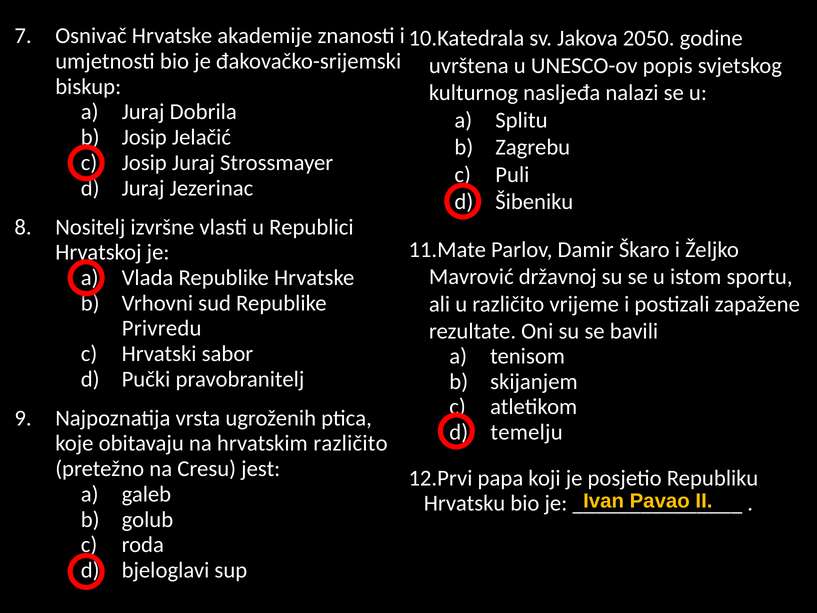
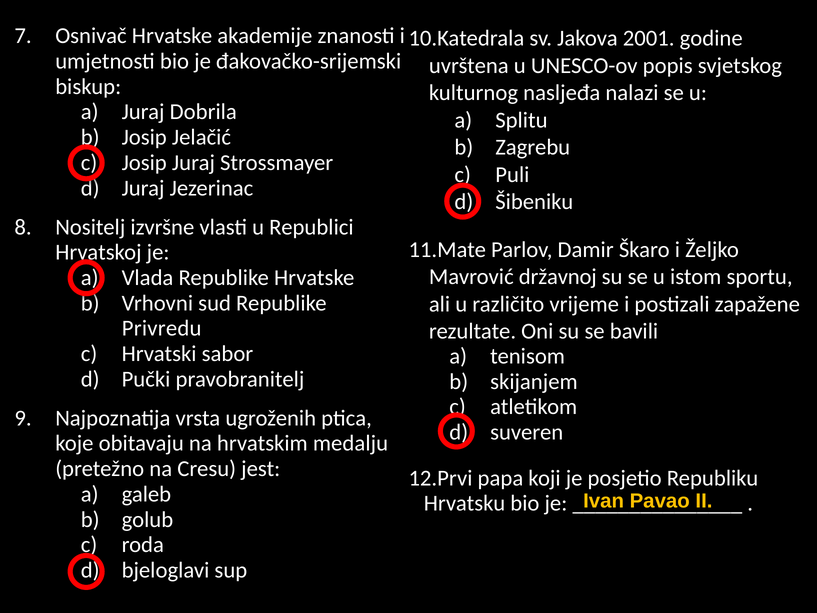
2050: 2050 -> 2001 (649, 38)
temelju: temelju -> suveren (527, 432)
hrvatskim različito: različito -> medalju (351, 443)
